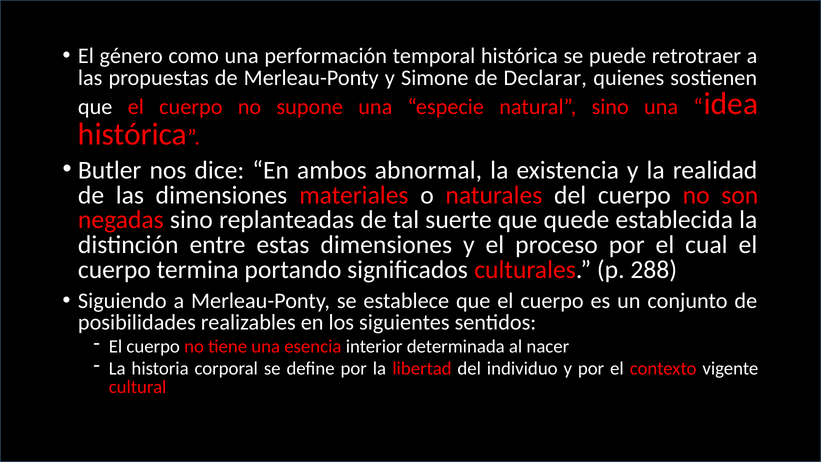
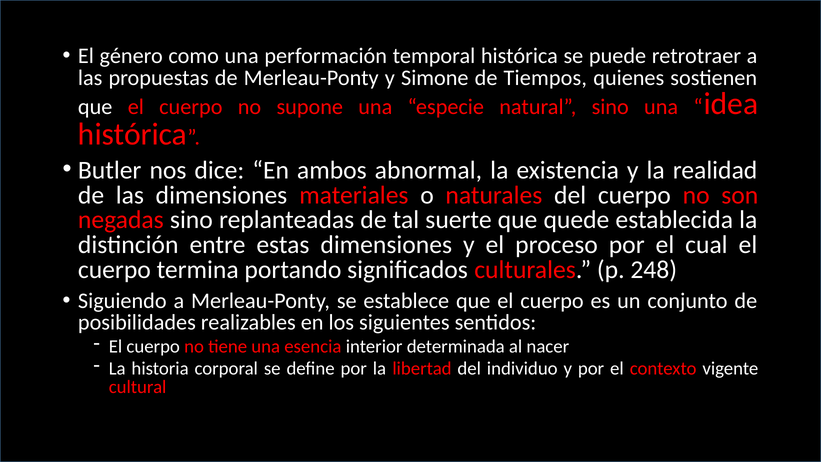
Declarar: Declarar -> Tiempos (545, 78)
288: 288 -> 248 (654, 270)
